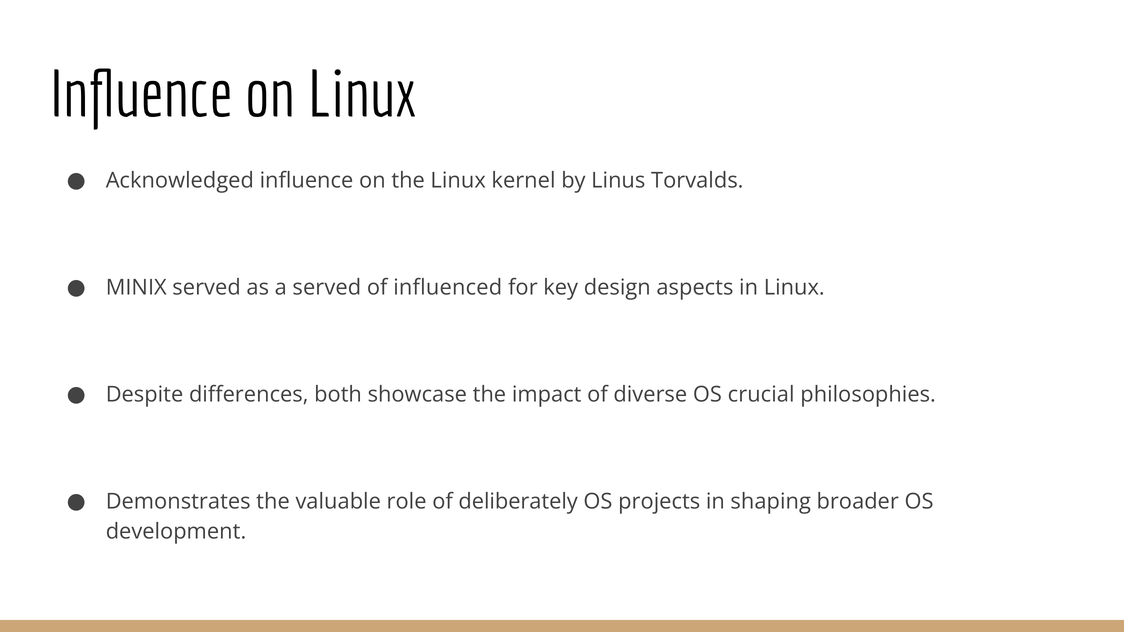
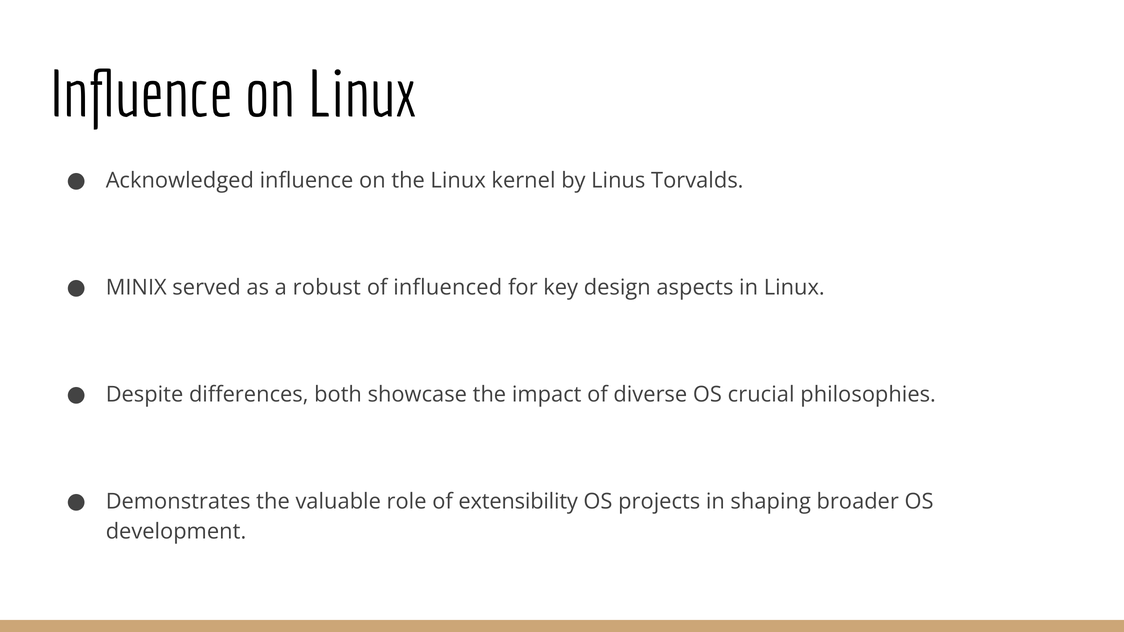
a served: served -> robust (327, 287)
deliberately: deliberately -> extensibility (518, 502)
